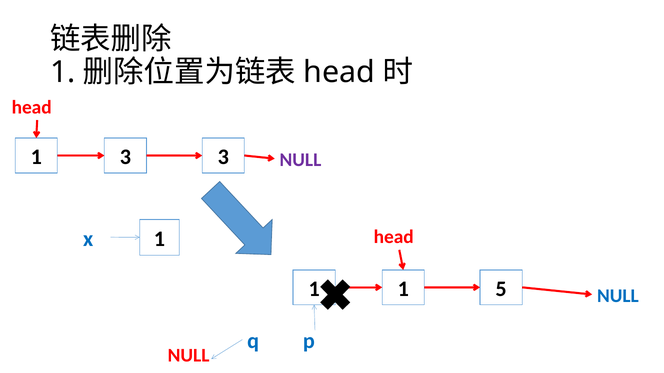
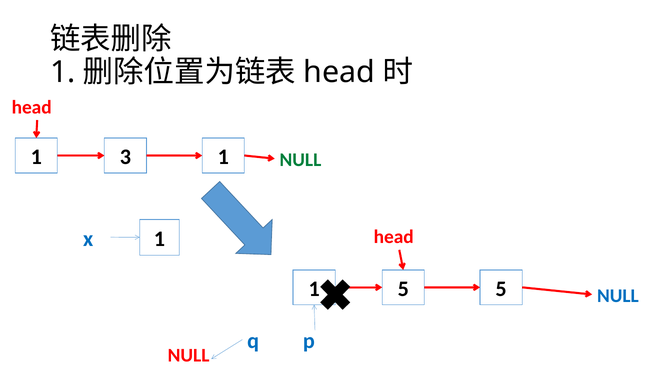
3 3: 3 -> 1 (223, 157)
NULL colour: purple -> green (300, 160)
1 1: 1 -> 5 (403, 289)
